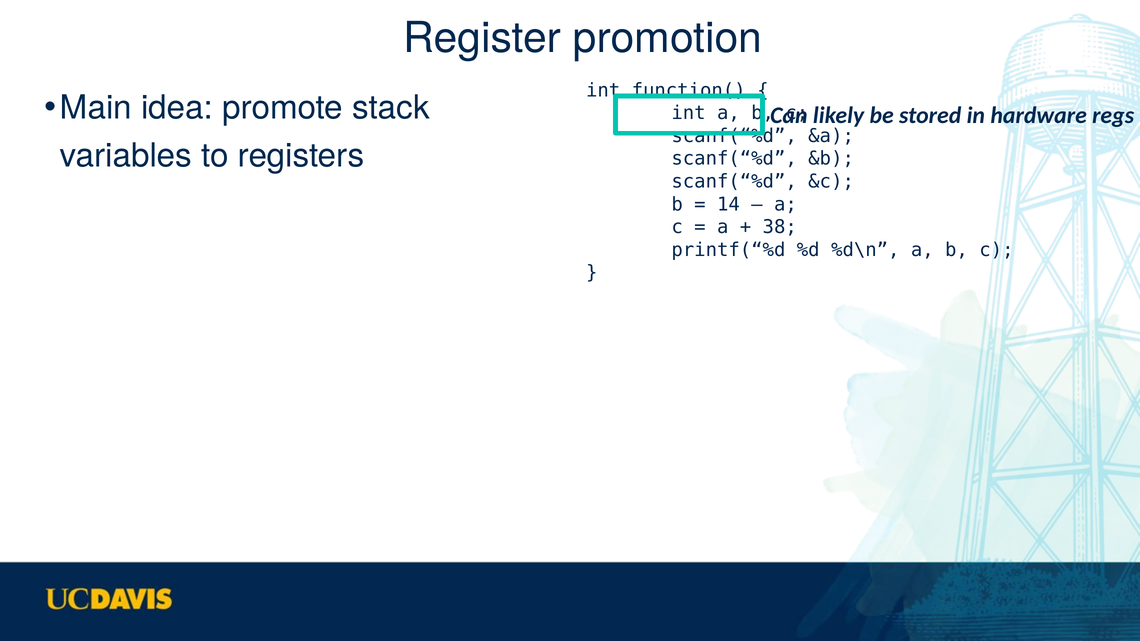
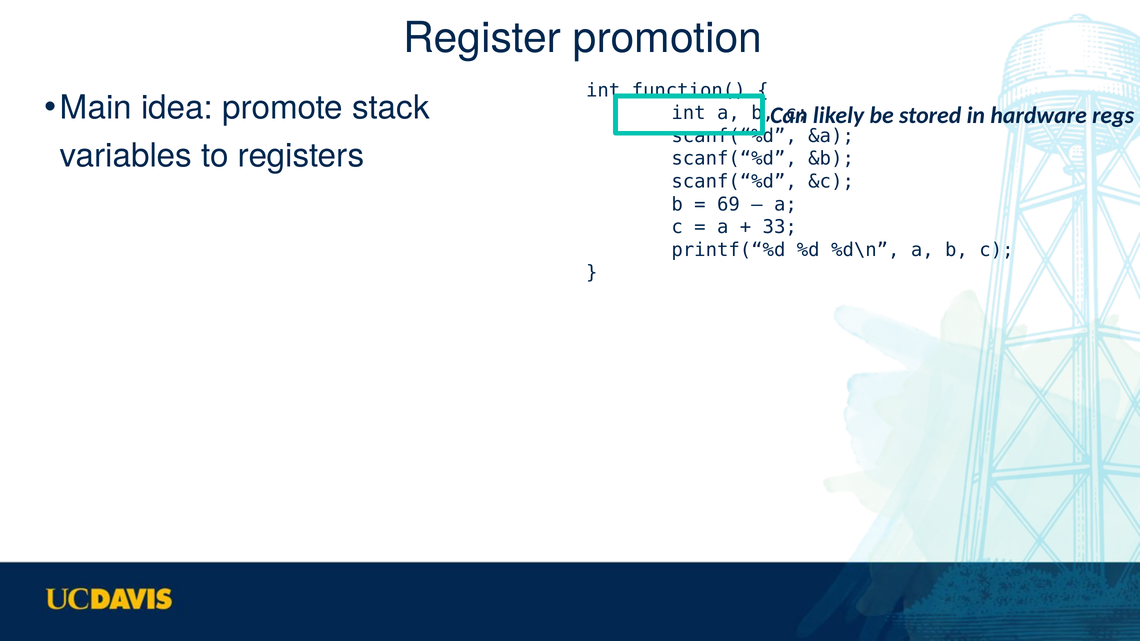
14: 14 -> 69 (728, 204)
38: 38 -> 33 (780, 227)
